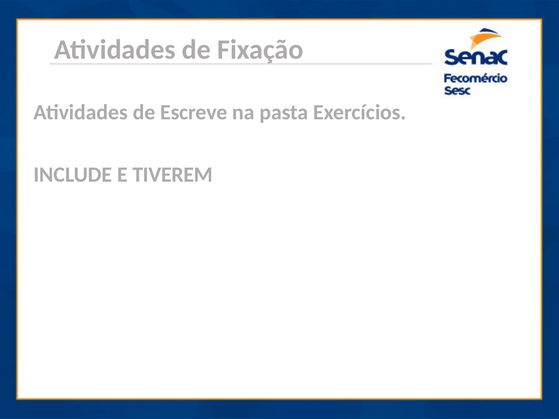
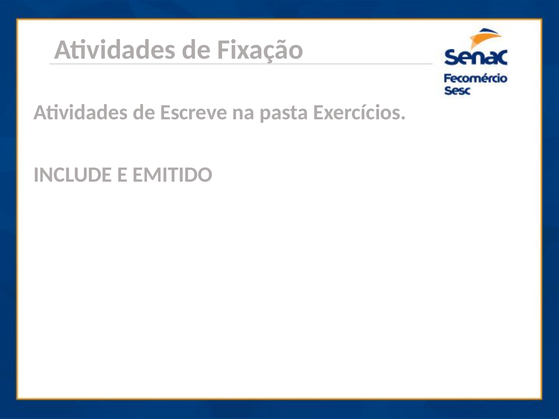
TIVEREM: TIVEREM -> EMITIDO (173, 175)
